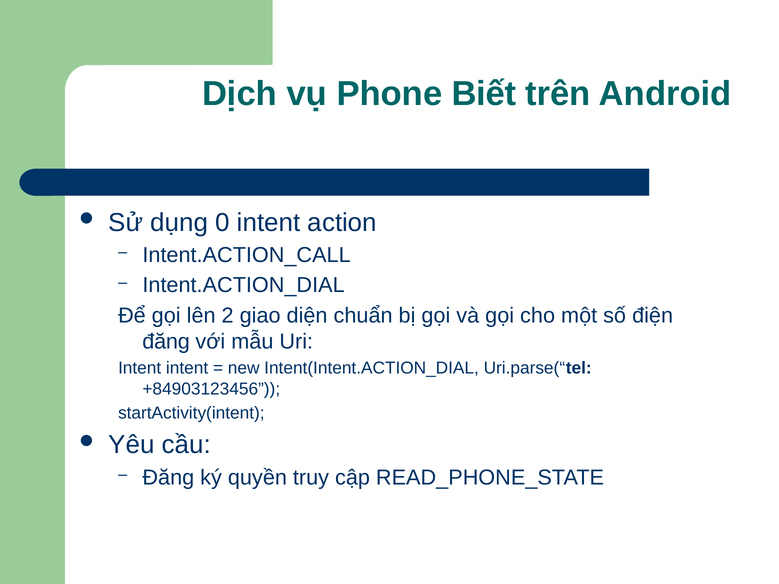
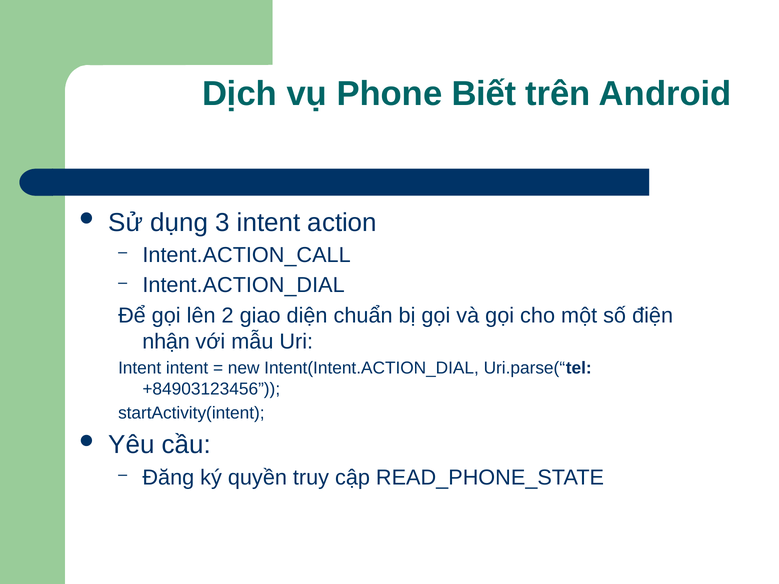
0: 0 -> 3 (222, 223)
đăng: đăng -> nhận (166, 342)
